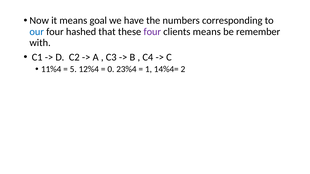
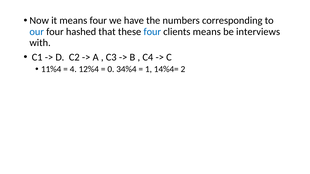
means goal: goal -> four (98, 21)
four colour: purple -> blue (152, 32)
remember: remember -> interviews (258, 32)
5: 5 -> 4 (73, 69)
23%4: 23%4 -> 34%4 (126, 69)
